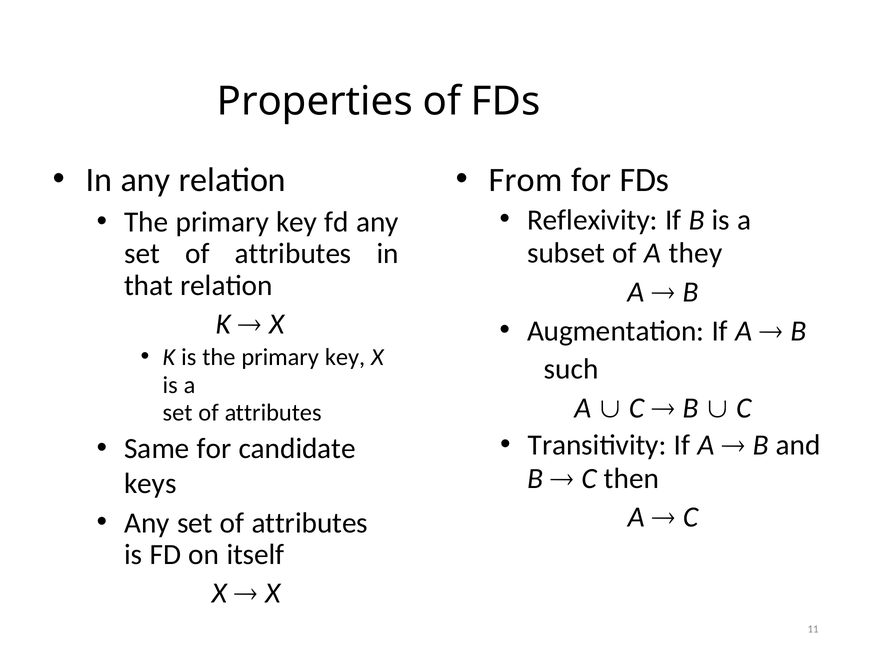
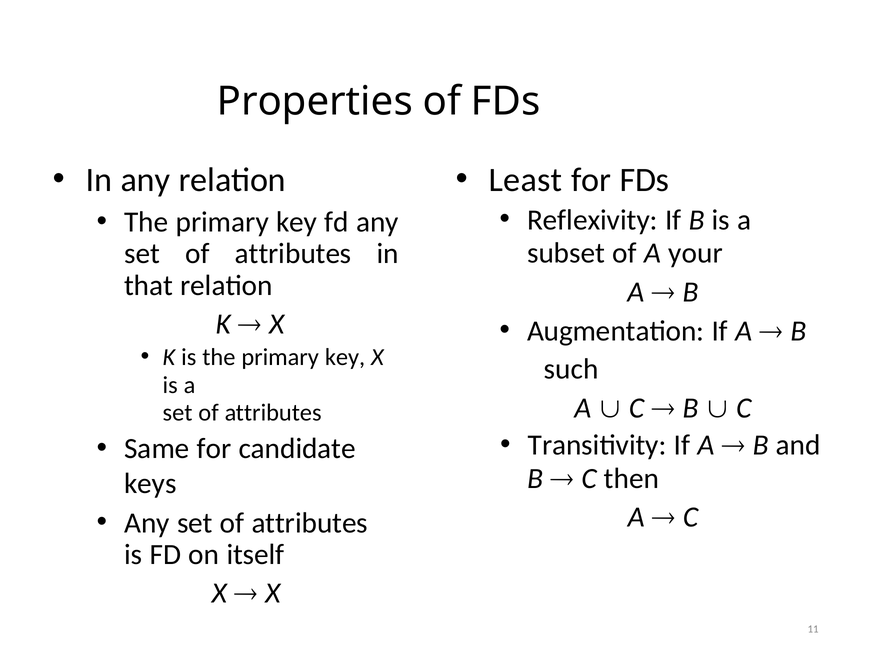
From: From -> Least (525, 180)
they: they -> your (696, 253)
